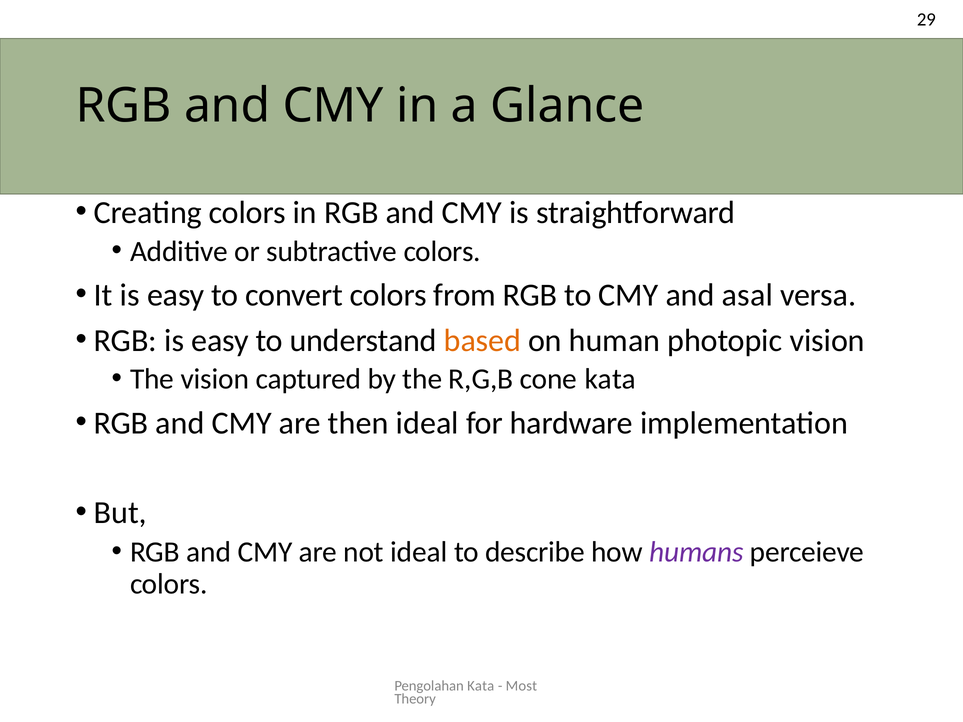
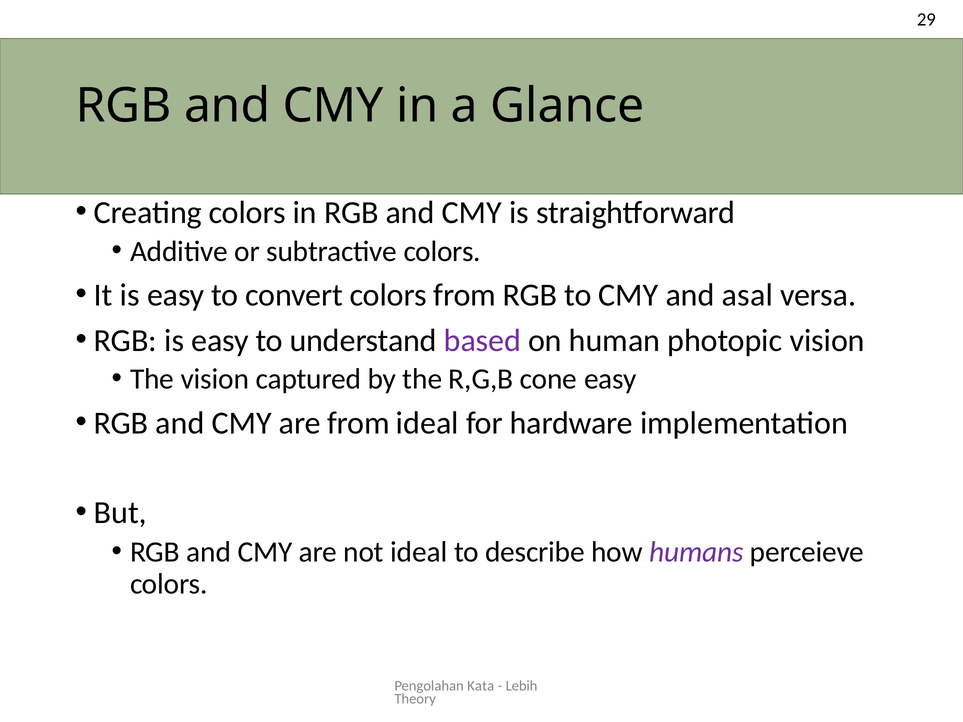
based colour: orange -> purple (482, 341)
cone kata: kata -> easy (610, 379)
are then: then -> from (358, 423)
Most: Most -> Lebih (522, 686)
